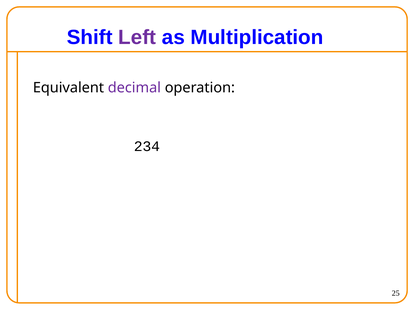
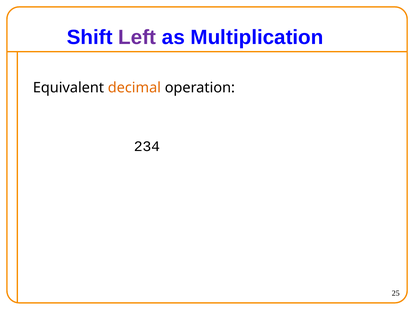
decimal colour: purple -> orange (134, 88)
